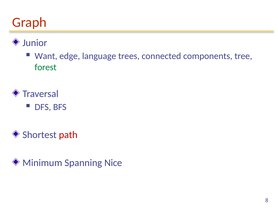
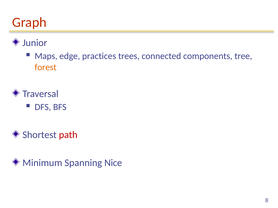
Want: Want -> Maps (46, 56)
language: language -> practices (99, 56)
forest colour: green -> orange (46, 67)
